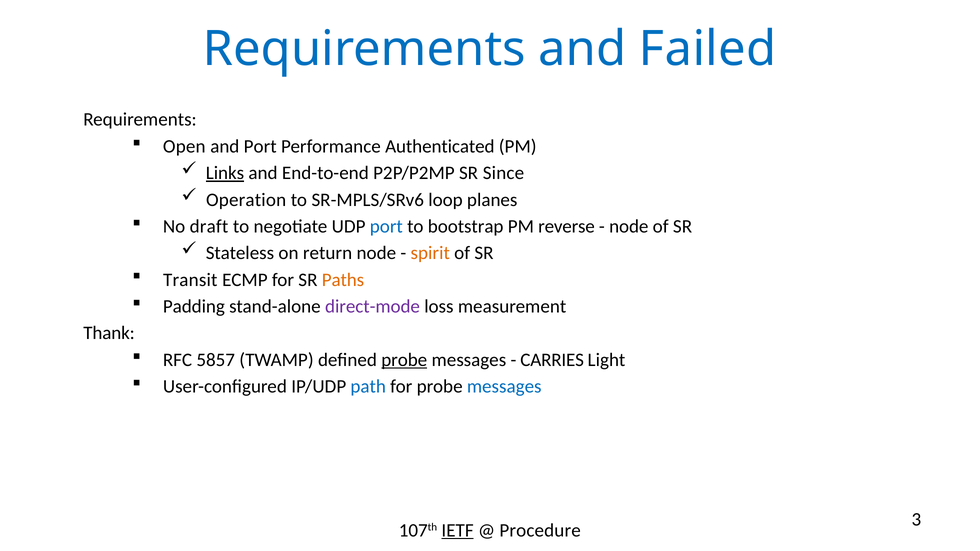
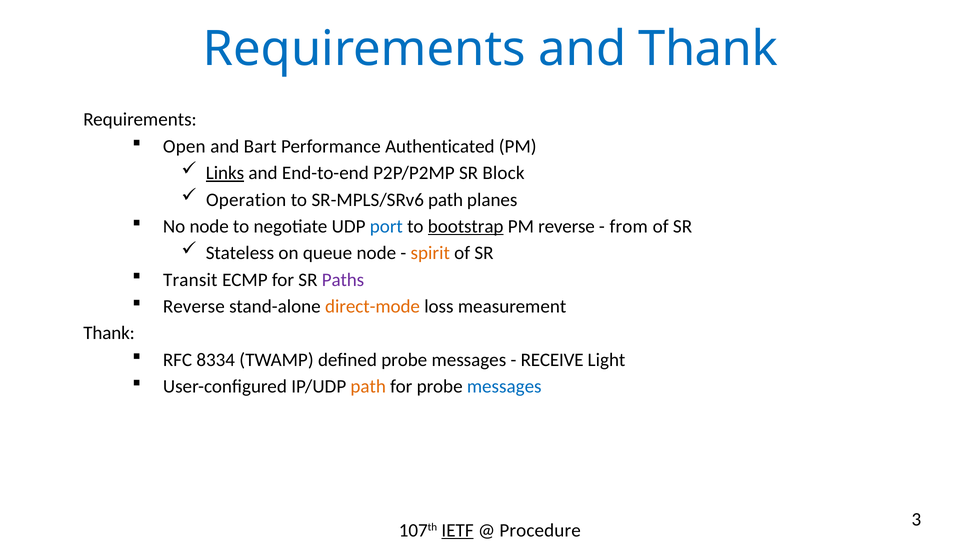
and Failed: Failed -> Thank (708, 49)
and Port: Port -> Bart (260, 146)
Since: Since -> Block (503, 173)
SR-MPLS/SRv6 loop: loop -> path (446, 200)
No draft: draft -> node (209, 227)
bootstrap underline: none -> present (466, 227)
node: node -> from (629, 227)
return: return -> queue (328, 253)
Paths colour: orange -> purple (343, 280)
Padding: Padding -> Reverse (194, 307)
direct-mode colour: purple -> orange (373, 307)
5857: 5857 -> 8334 (216, 360)
probe underline: present -> none (404, 360)
CARRIES: CARRIES -> RECEIVE (552, 360)
path colour: blue -> orange (368, 387)
